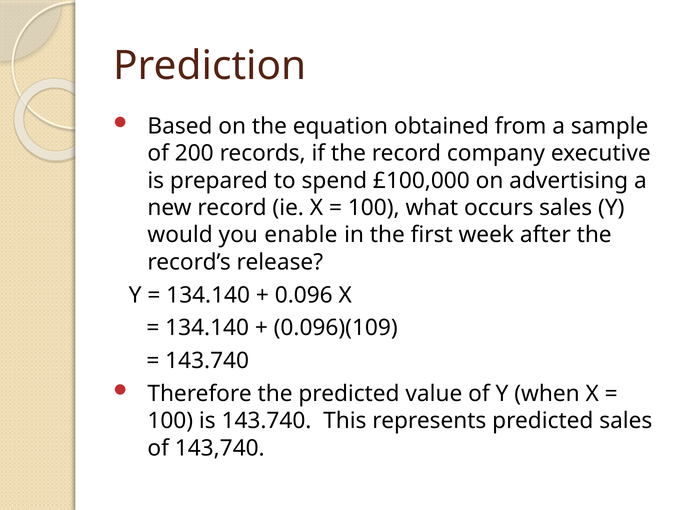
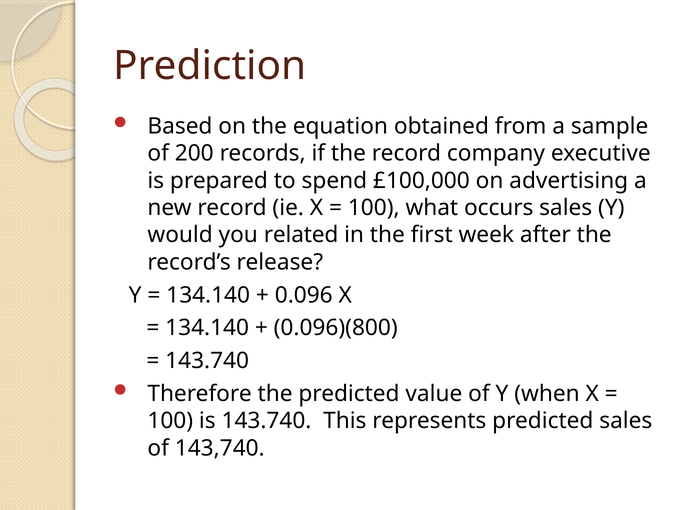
enable: enable -> related (301, 235)
0.096)(109: 0.096)(109 -> 0.096)(800 (336, 328)
